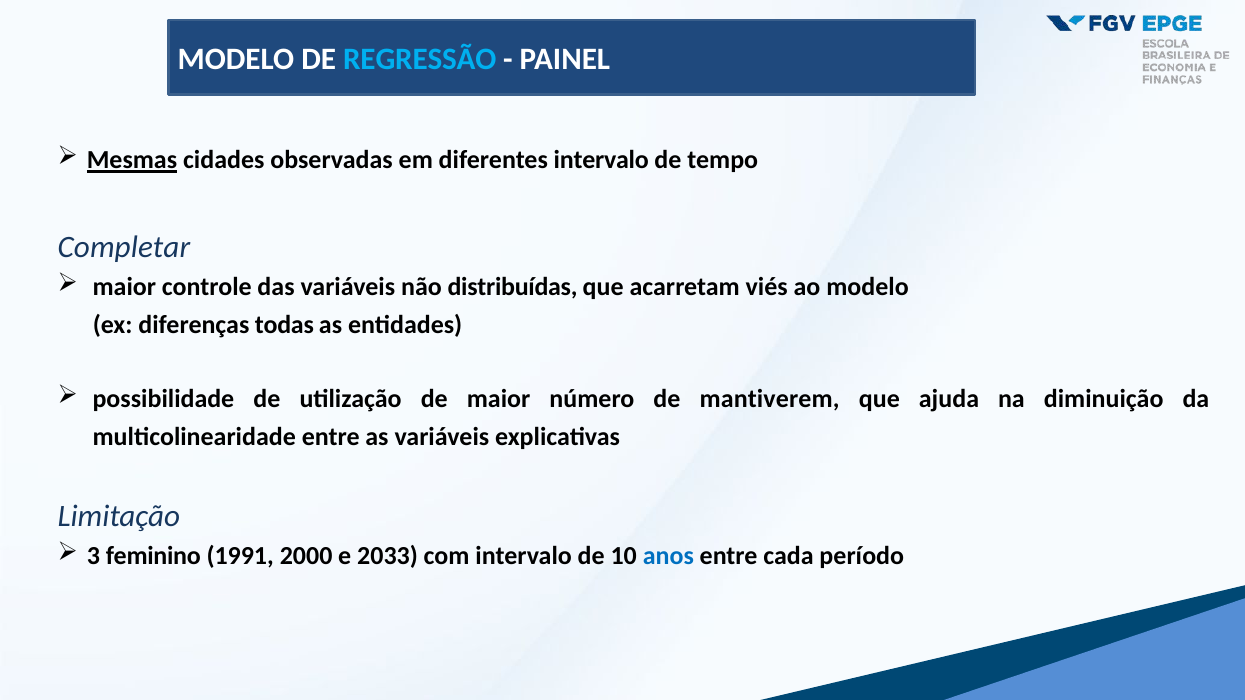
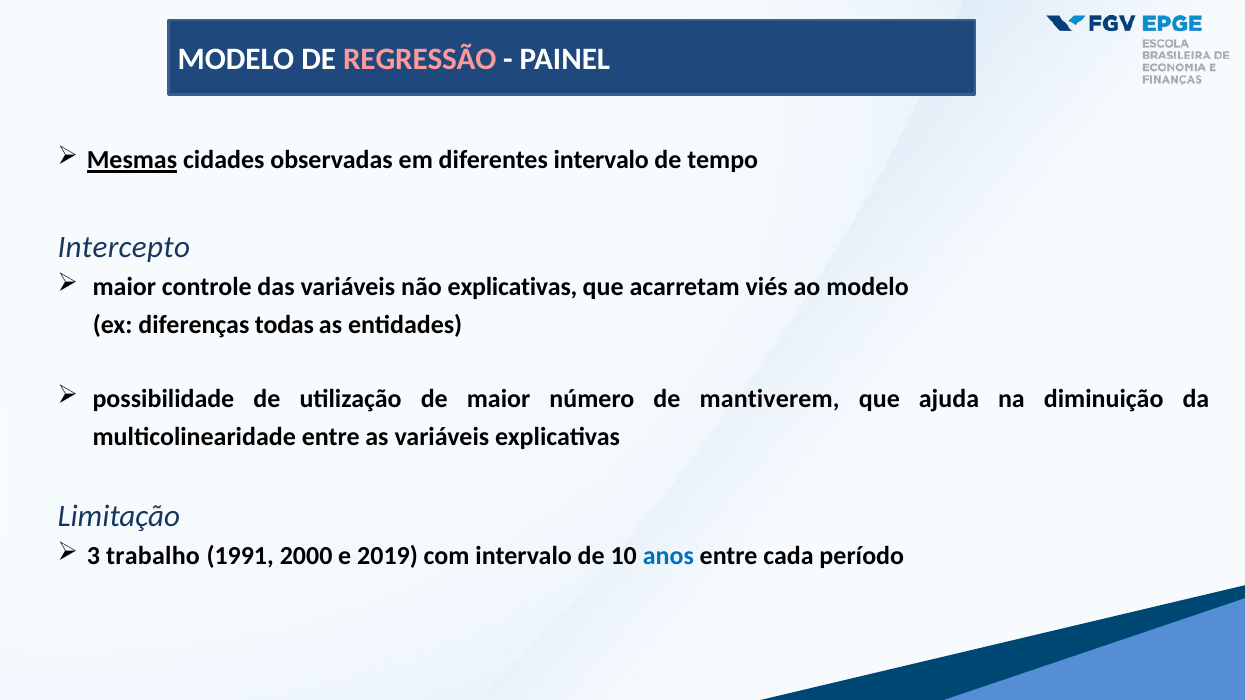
REGRESSÃO colour: light blue -> pink (420, 60)
Completar: Completar -> Intercepto (124, 247)
não distribuídas: distribuídas -> explicativas (512, 287)
feminino: feminino -> trabalho (153, 556)
2033: 2033 -> 2019 (388, 556)
